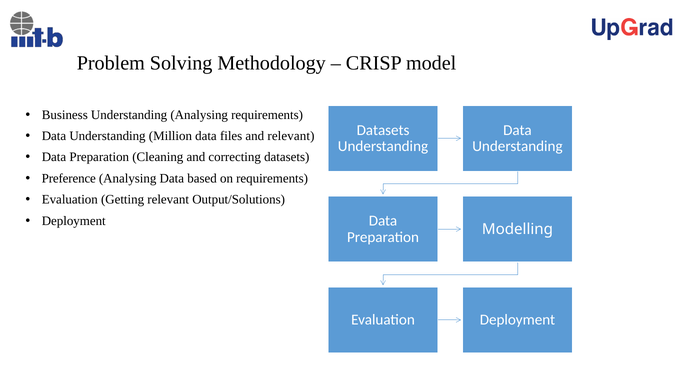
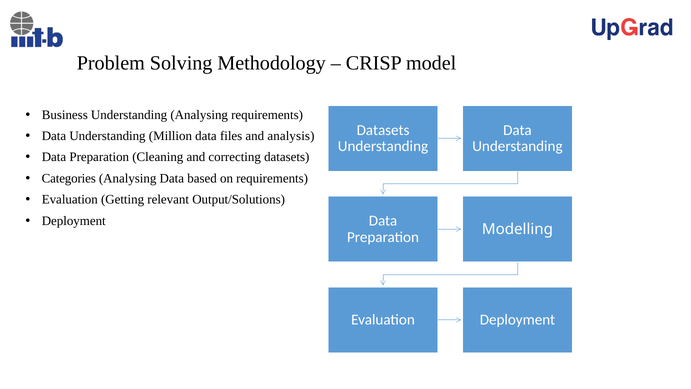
and relevant: relevant -> analysis (291, 136)
Preference: Preference -> Categories (69, 178)
